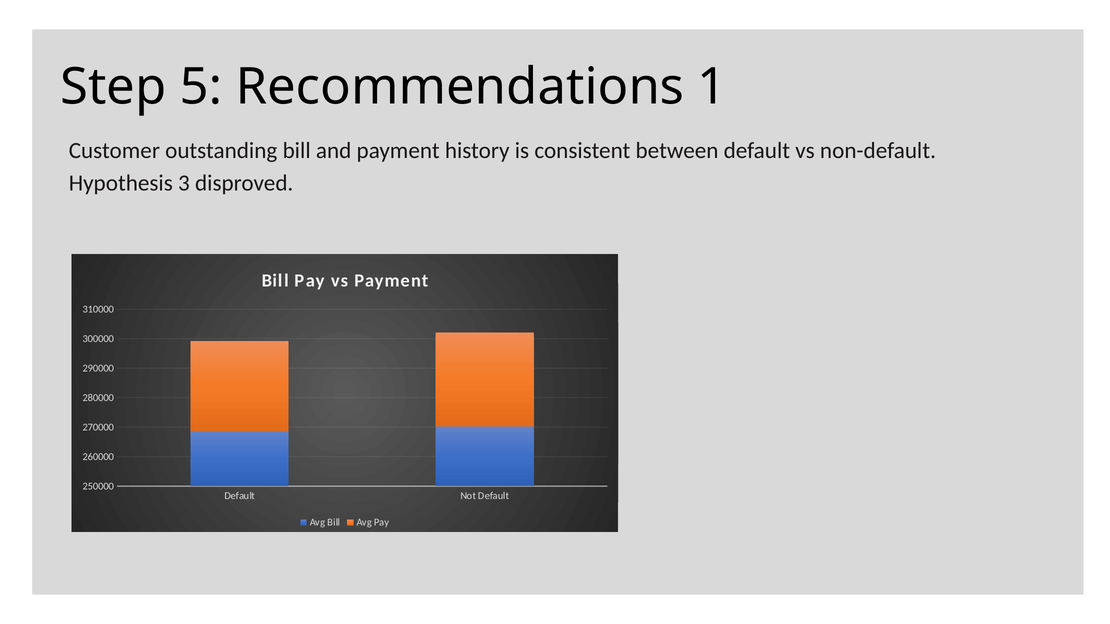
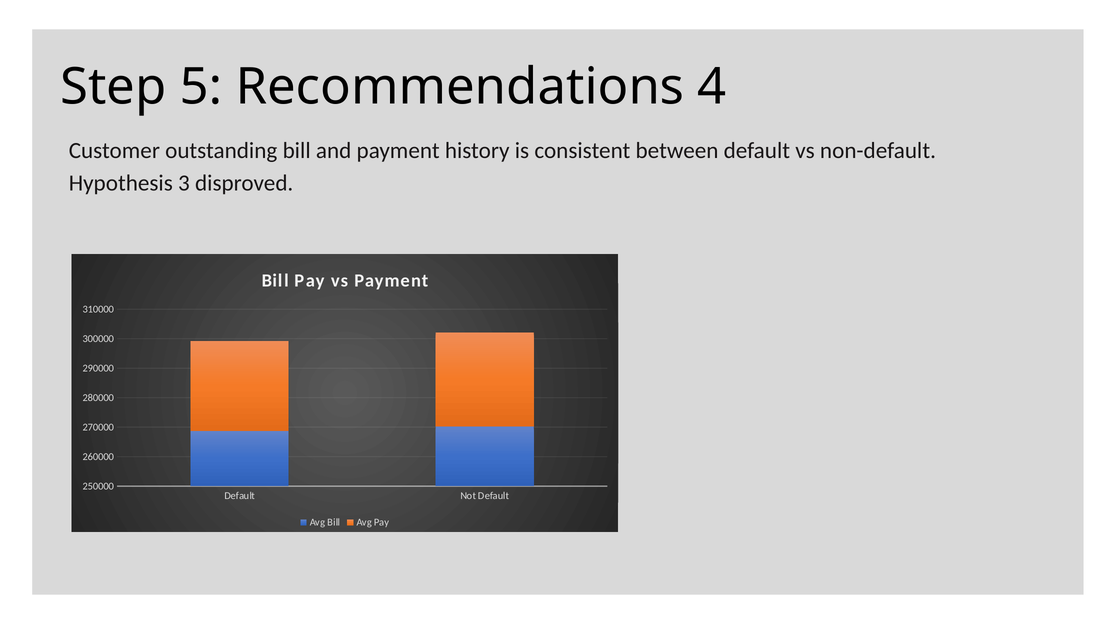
1: 1 -> 4 (712, 87)
